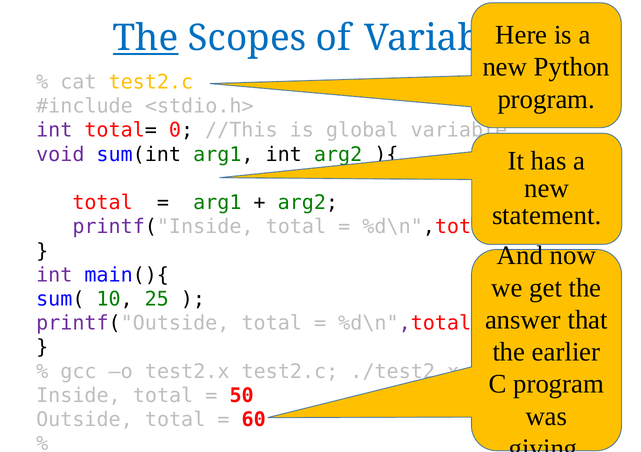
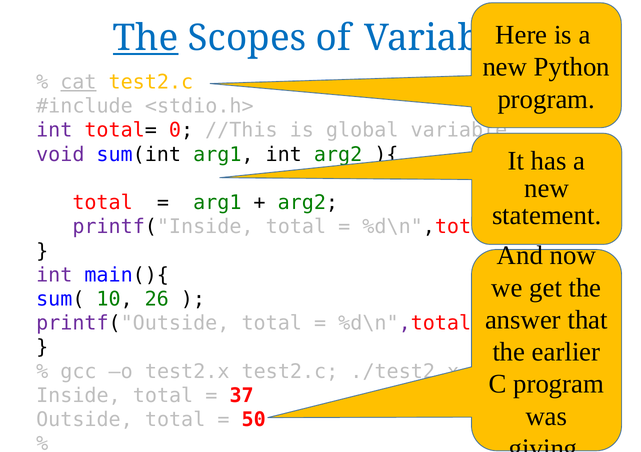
cat underline: none -> present (78, 82)
25: 25 -> 26 (157, 299)
50: 50 -> 37 (242, 395)
60: 60 -> 50 (254, 419)
